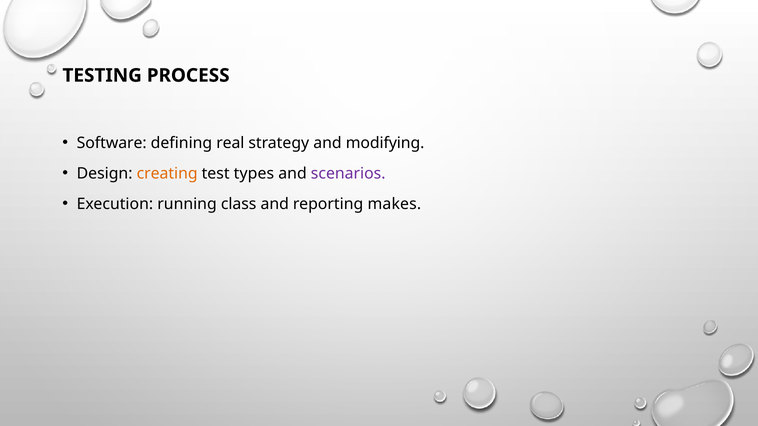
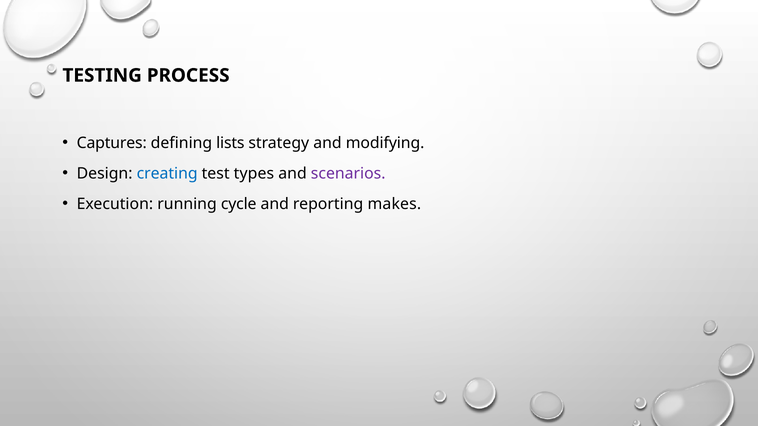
Software: Software -> Captures (112, 143)
real: real -> lists (230, 143)
creating colour: orange -> blue (167, 174)
class: class -> cycle (239, 204)
